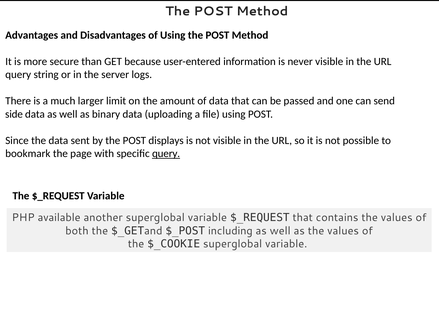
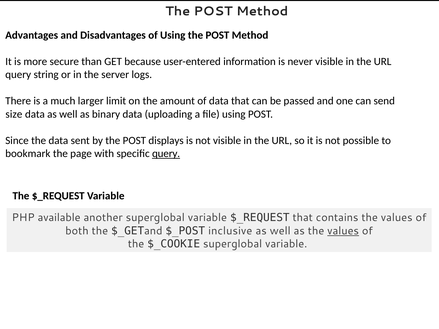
side: side -> size (14, 114)
including: including -> inclusive (230, 231)
values underline: none -> present (343, 231)
